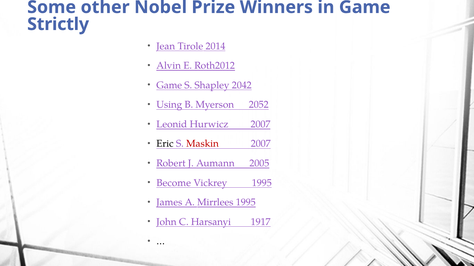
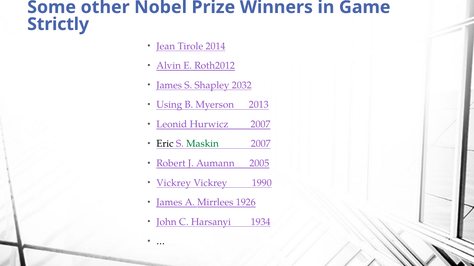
Game: Game -> James (169, 85)
2042: 2042 -> 2032 (242, 85)
2052: 2052 -> 2013 (259, 105)
Maskin colour: red -> green (203, 144)
Become: Become -> Vickrey (174, 183)
Vickrey 1995: 1995 -> 1990 (262, 183)
Mirrlees 1995: 1995 -> 1926 (246, 203)
1917: 1917 -> 1934 (261, 222)
